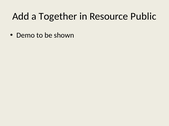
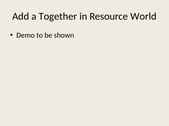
Public: Public -> World (143, 16)
